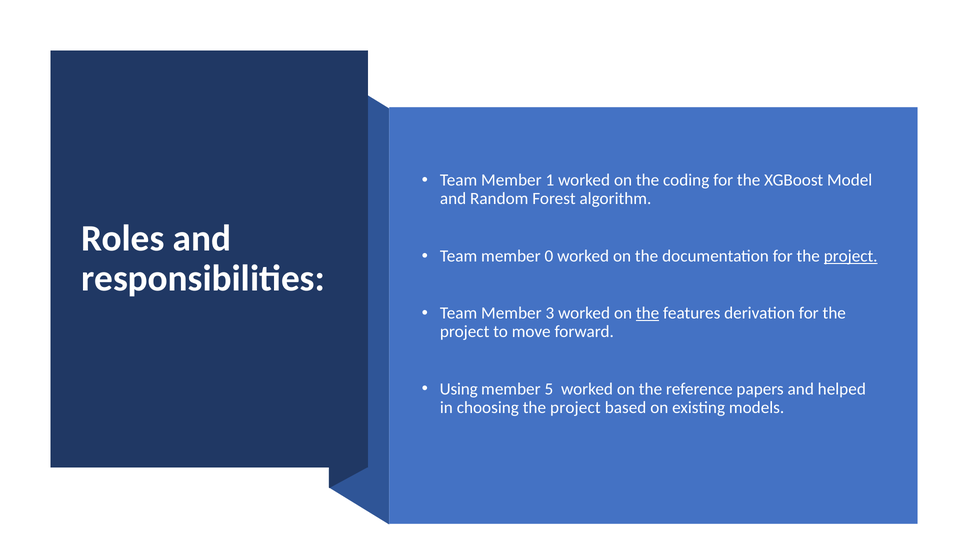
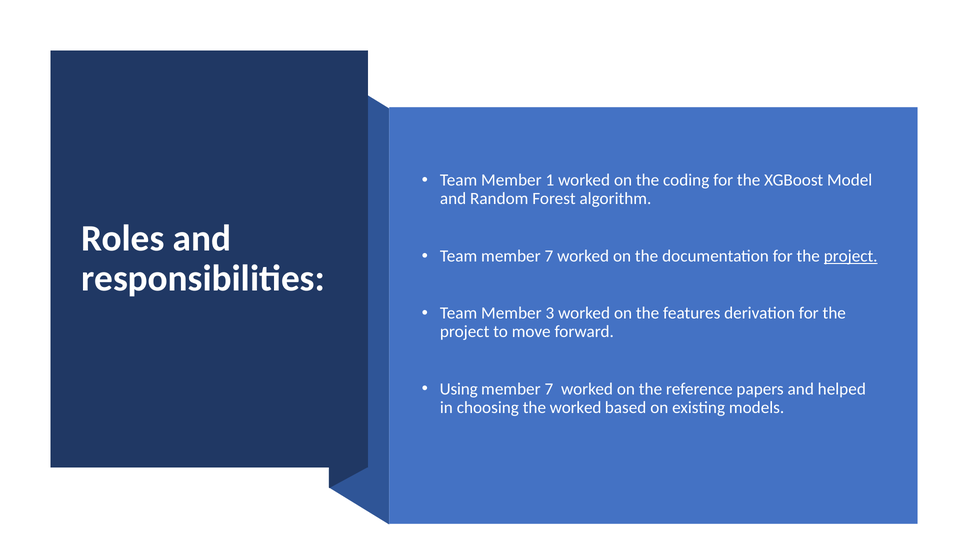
Team member 0: 0 -> 7 (549, 256)
the underline: present -> none (648, 314)
5: 5 -> 7 (549, 389)
choosing the project: project -> worked (576, 408)
